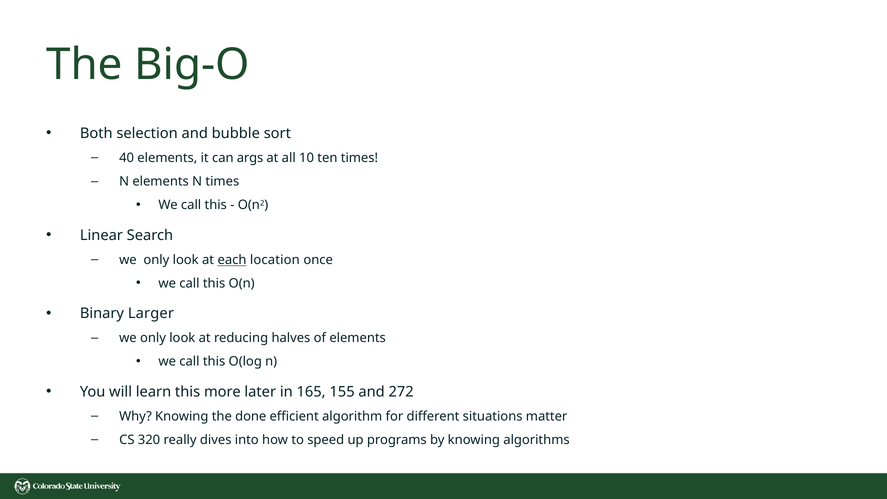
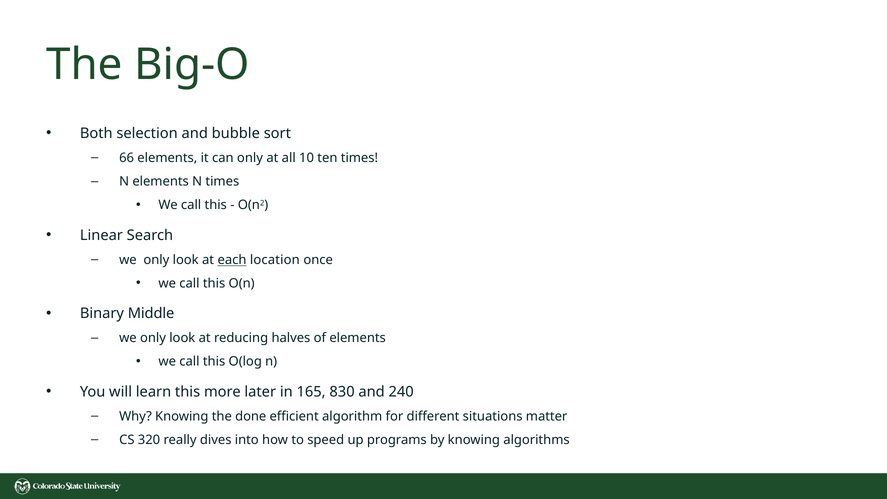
40: 40 -> 66 (127, 158)
can args: args -> only (250, 158)
Larger: Larger -> Middle (151, 313)
155: 155 -> 830 (342, 392)
272: 272 -> 240 (401, 392)
